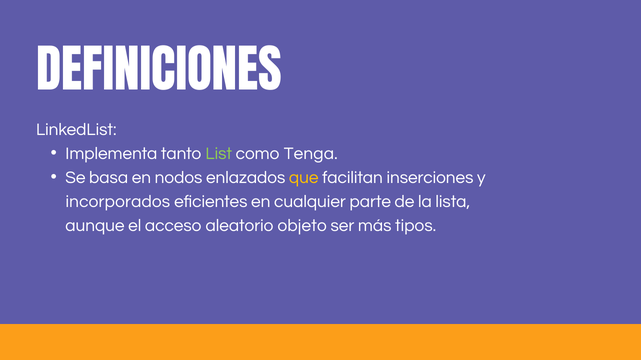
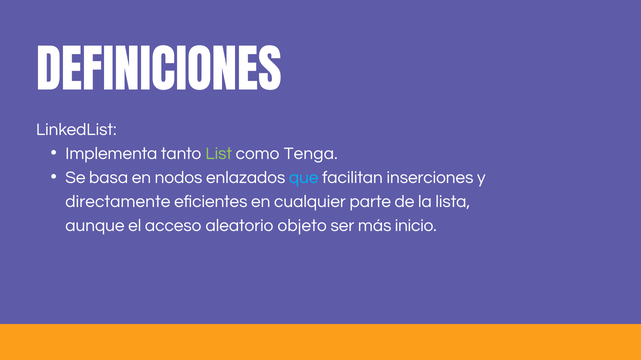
que colour: yellow -> light blue (304, 178)
incorporados: incorporados -> directamente (118, 202)
tipos: tipos -> inicio (416, 226)
